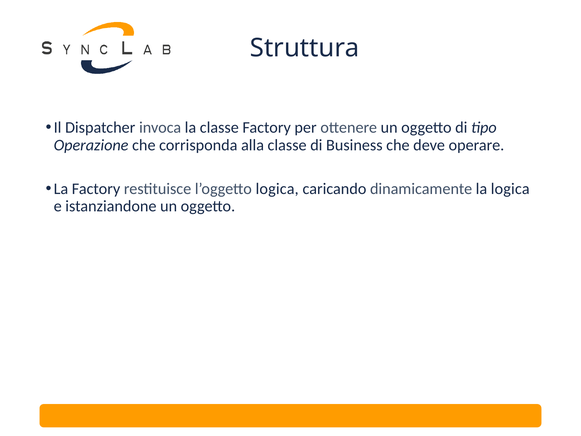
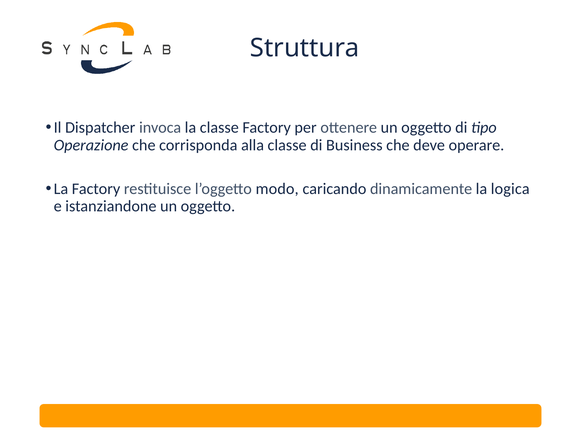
l’oggetto logica: logica -> modo (277, 189)
